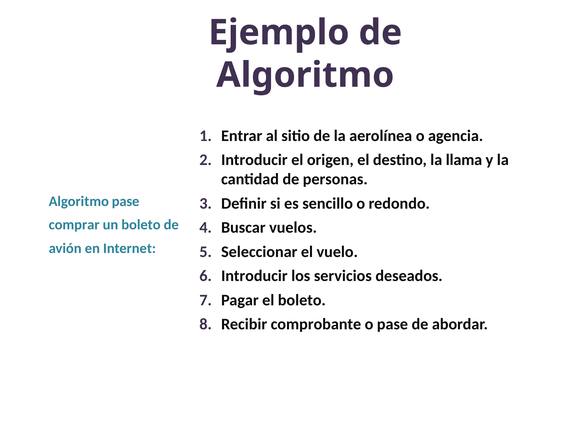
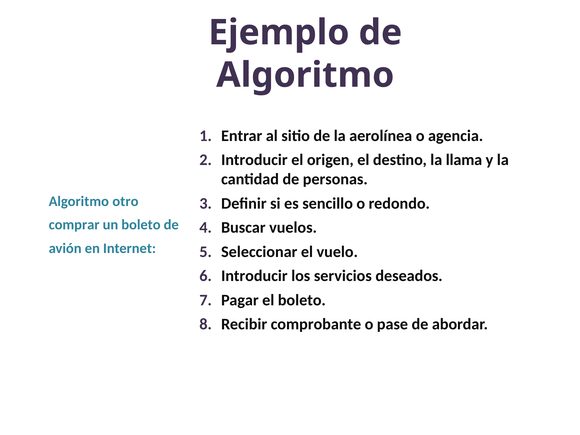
Algoritmo pase: pase -> otro (125, 201)
